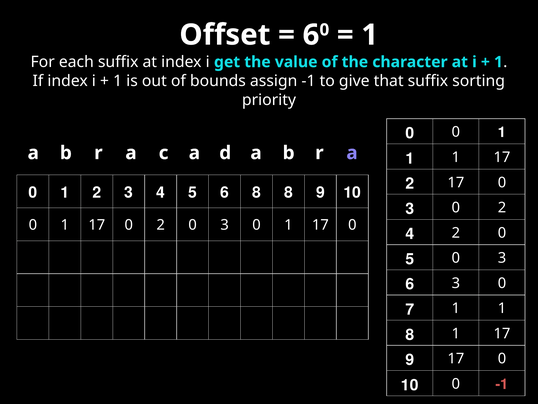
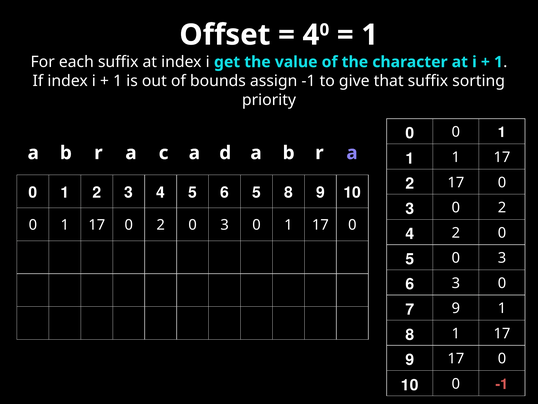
6: 6 -> 4 (311, 35)
6 8: 8 -> 5 (256, 192)
7 1: 1 -> 9 (456, 308)
